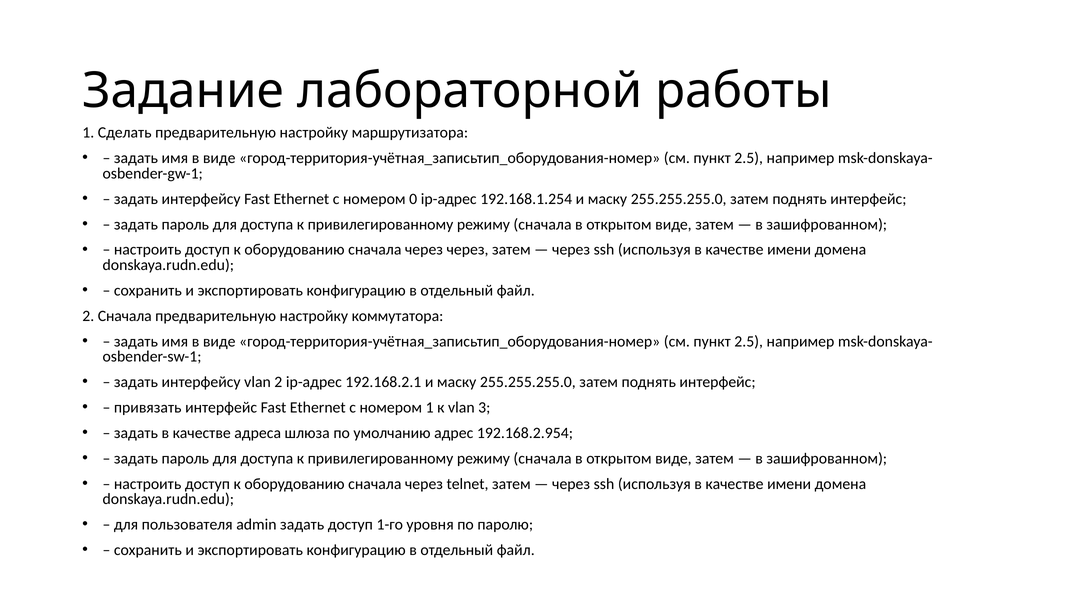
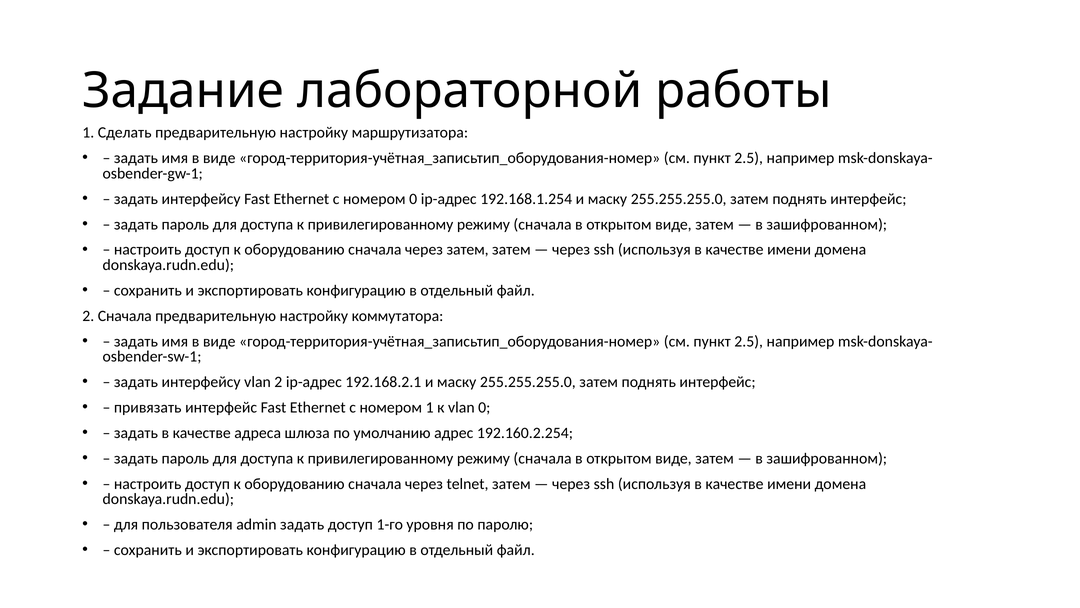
через через: через -> затем (468, 250)
vlan 3: 3 -> 0 (484, 407)
192.168.2.954: 192.168.2.954 -> 192.160.2.254 (525, 433)
